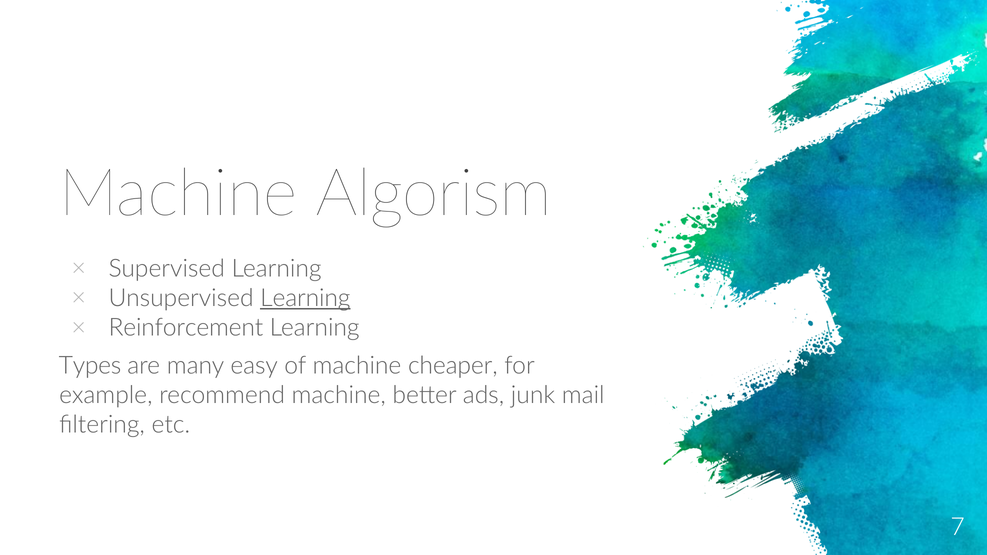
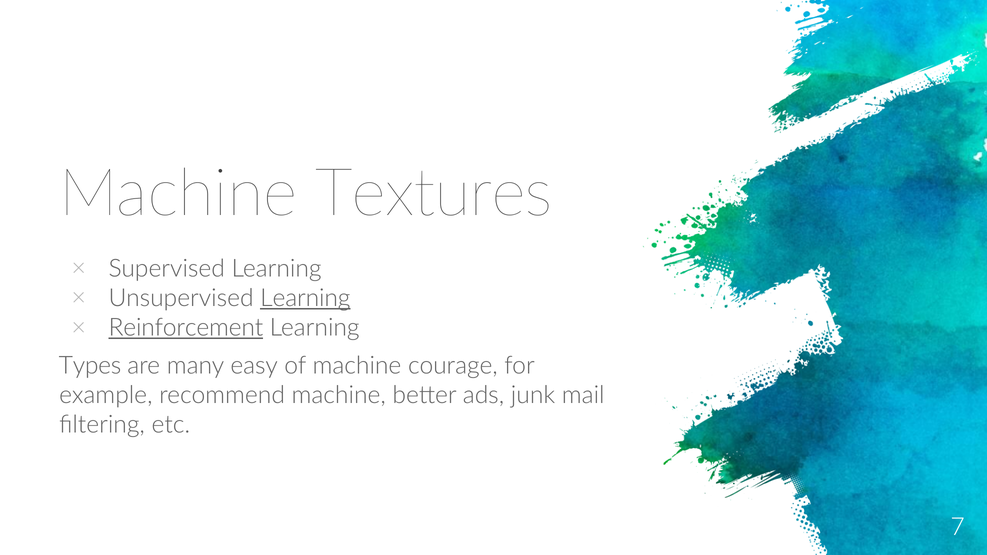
Algorism: Algorism -> Textures (434, 193)
Reinforcement underline: none -> present (186, 328)
cheaper: cheaper -> courage (453, 366)
